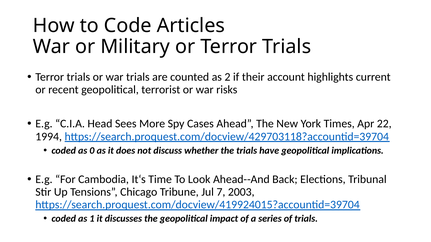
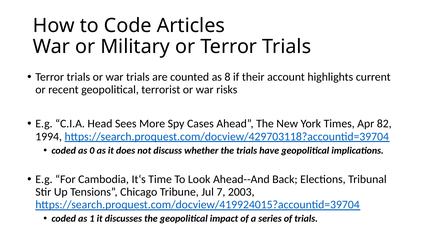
2: 2 -> 8 (227, 77)
22: 22 -> 82 (384, 124)
